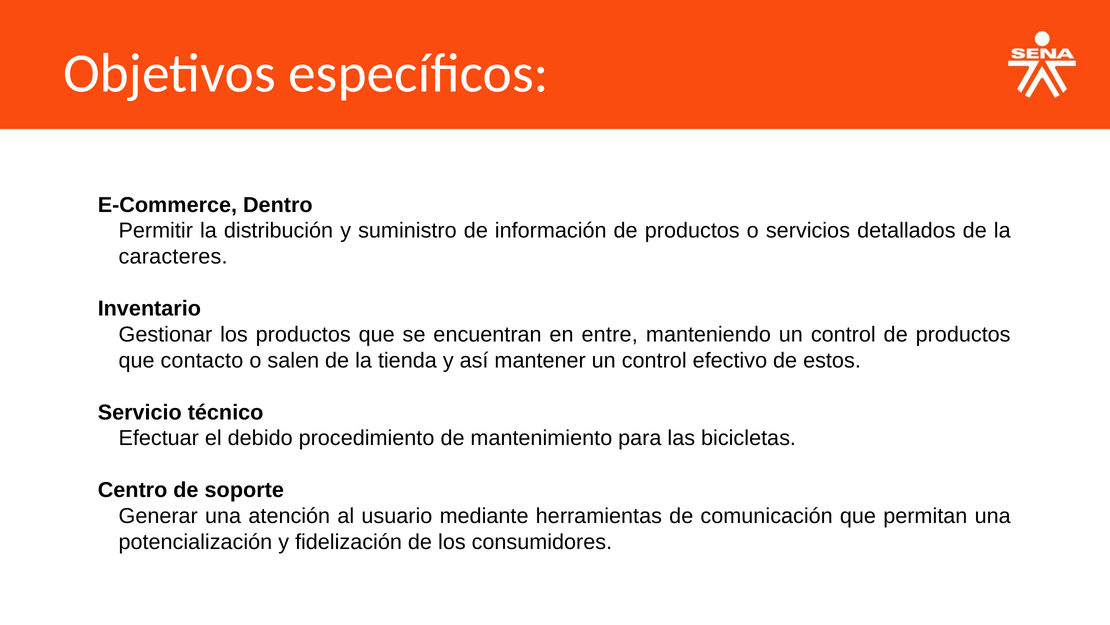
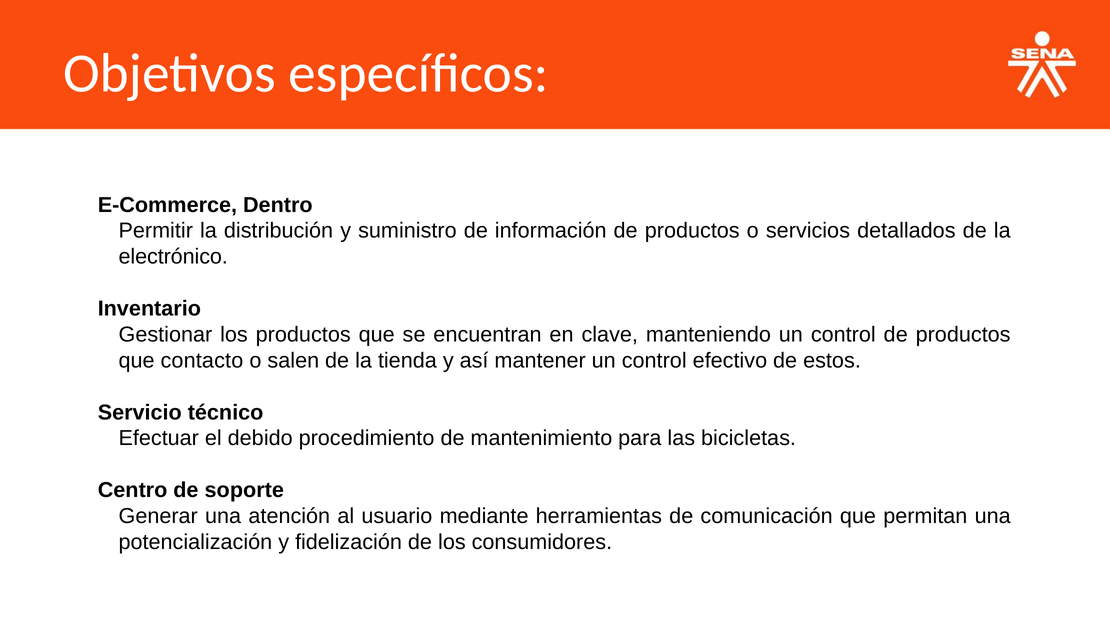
caracteres: caracteres -> electrónico (173, 257)
entre: entre -> clave (610, 334)
